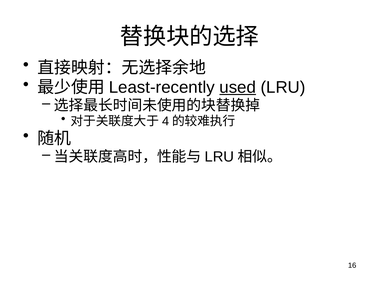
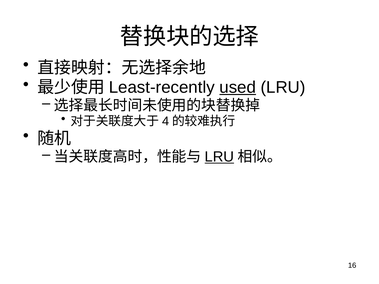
LRU underline: none -> present (219, 157)
